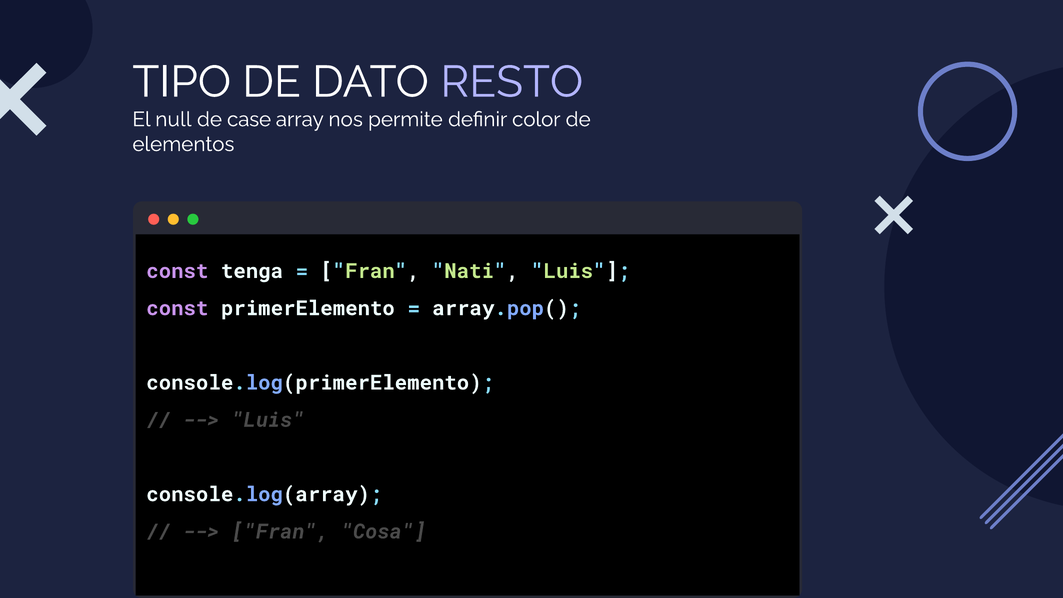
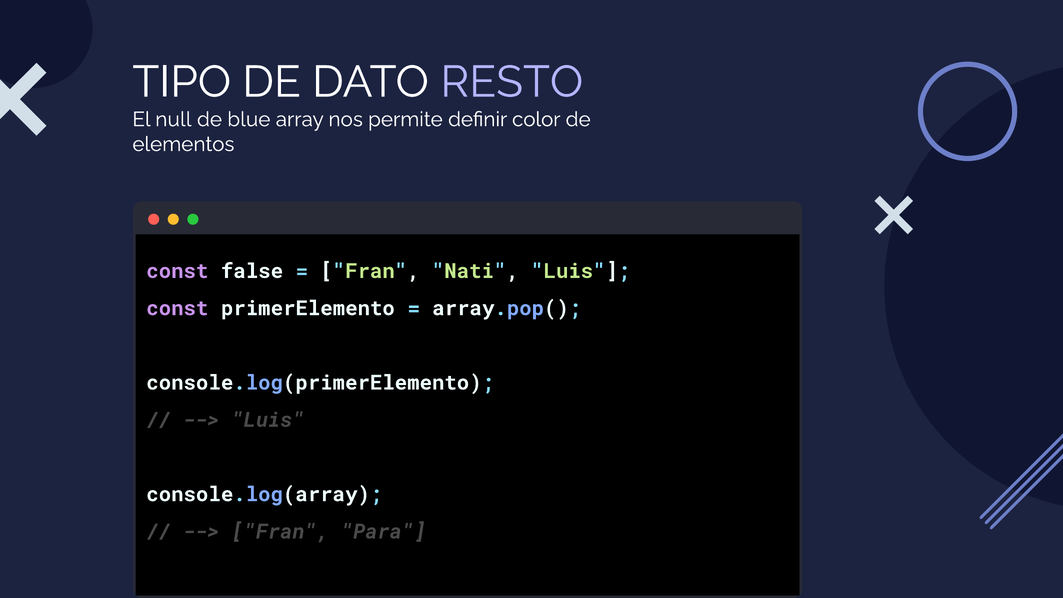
case: case -> blue (249, 119)
tenga: tenga -> false (252, 271)
Cosa: Cosa -> Para (384, 532)
